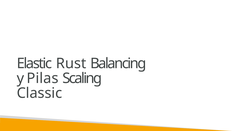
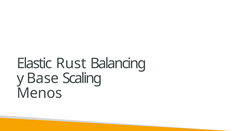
Pilas: Pilas -> Base (43, 78)
Classic: Classic -> Menos (39, 93)
